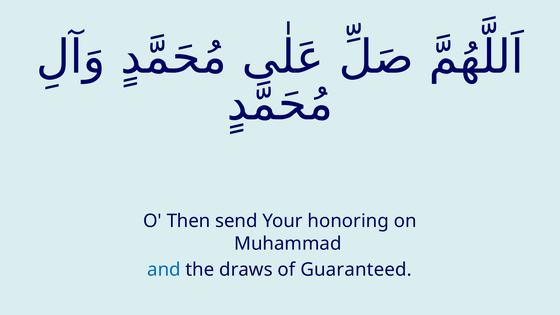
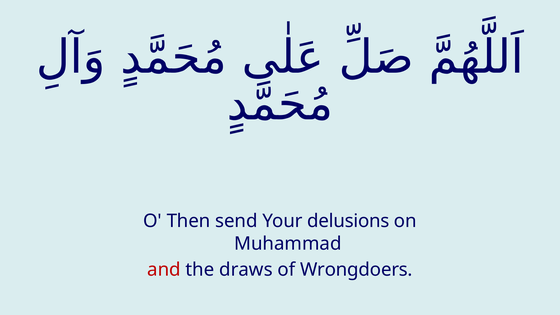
honoring: honoring -> delusions (348, 221)
and colour: blue -> red (164, 270)
Guaranteed: Guaranteed -> Wrongdoers (356, 270)
